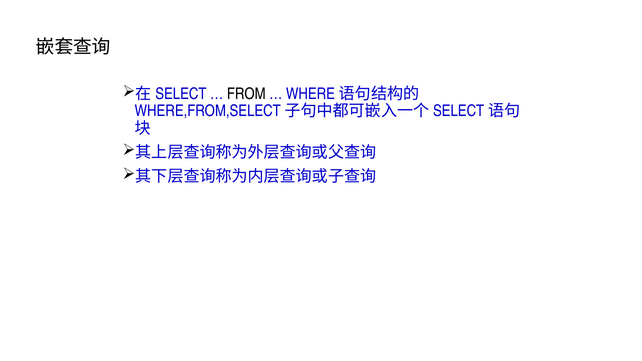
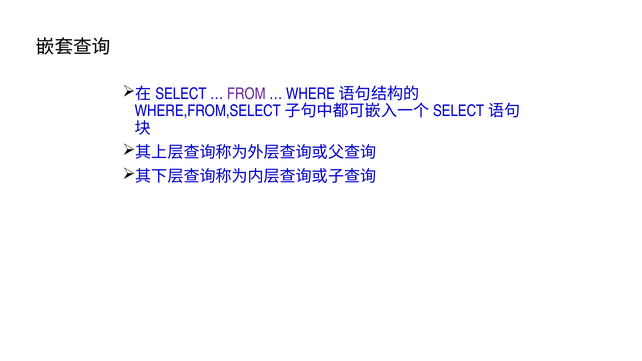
FROM colour: black -> purple (246, 94)
